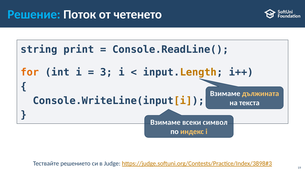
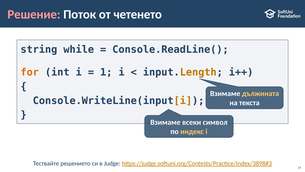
Решение colour: light blue -> pink (34, 14)
print: print -> while (79, 49)
3: 3 -> 1 (106, 72)
